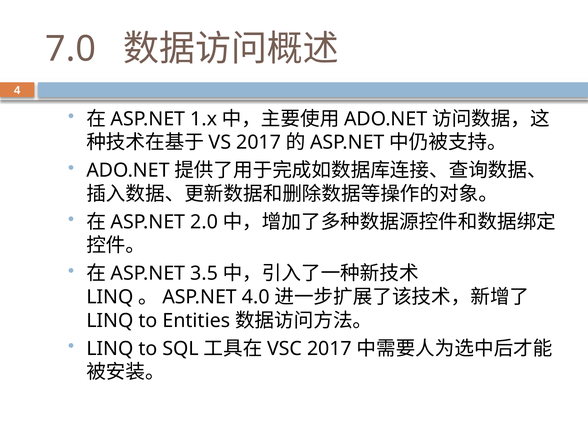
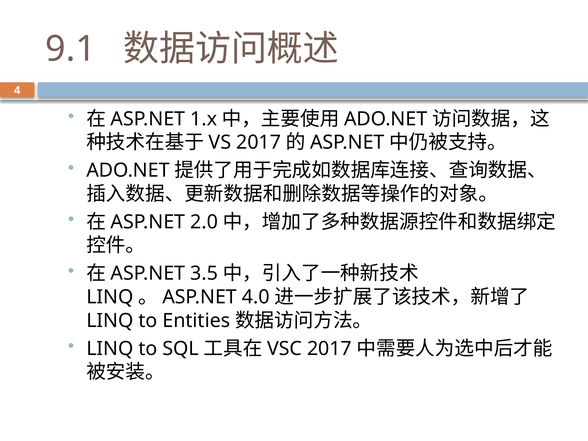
7.0: 7.0 -> 9.1 (71, 49)
